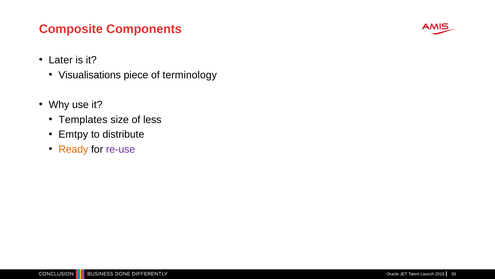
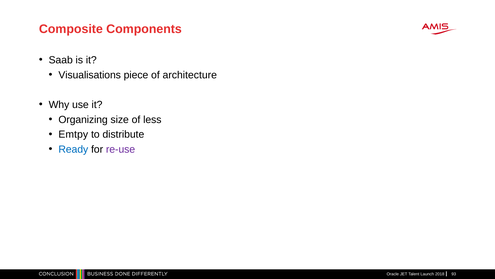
Later: Later -> Saab (61, 60)
terminology: terminology -> architecture (190, 75)
Templates: Templates -> Organizing (83, 119)
Ready colour: orange -> blue (73, 149)
